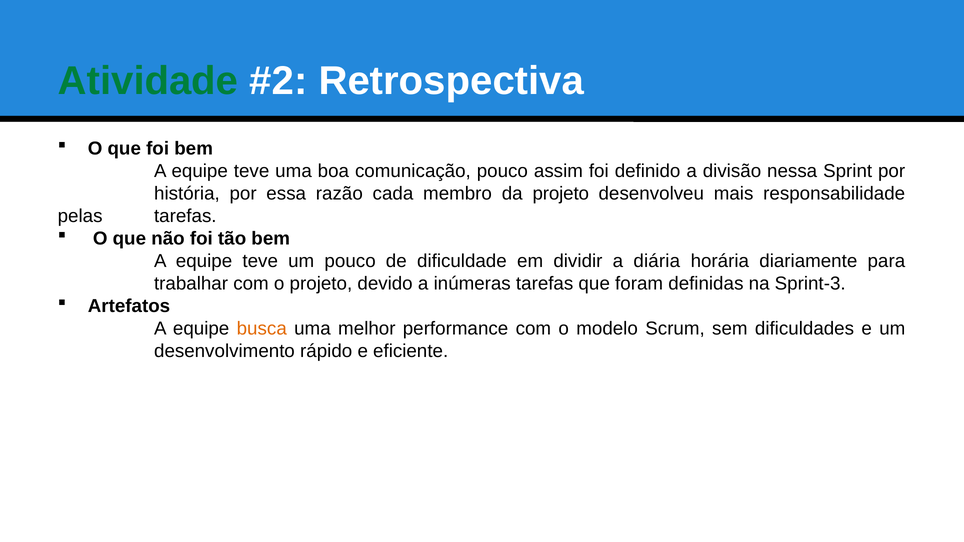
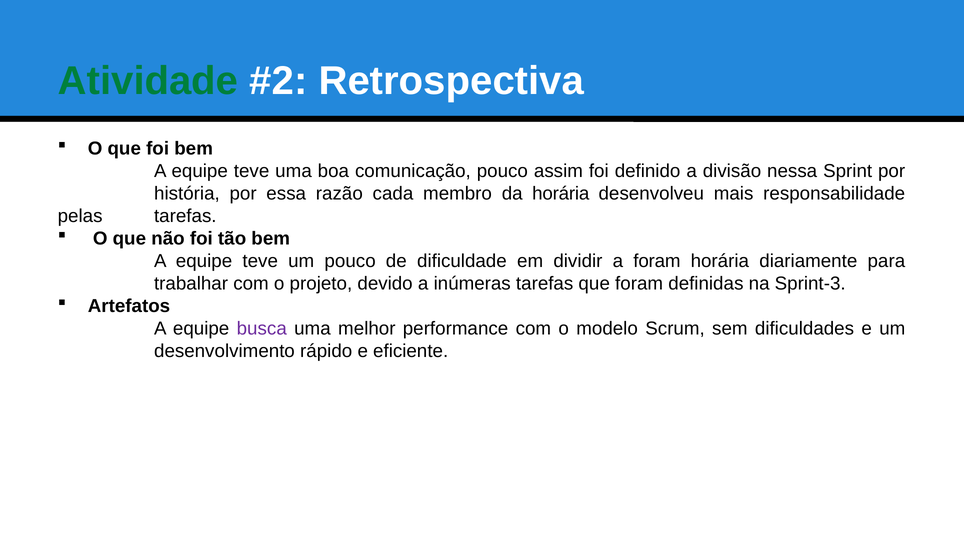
da projeto: projeto -> horária (561, 194)
a diária: diária -> foram (657, 261)
busca colour: orange -> purple (262, 329)
